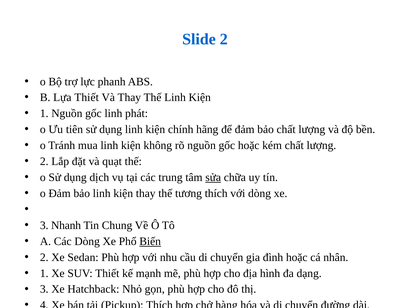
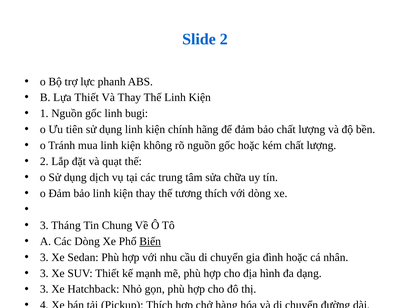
phát: phát -> bugi (137, 113)
sửa underline: present -> none (213, 177)
3 Nhanh: Nhanh -> Tháng (66, 225)
2: 2 -> 3 (44, 257)
1: 1 -> 3 (44, 273)
